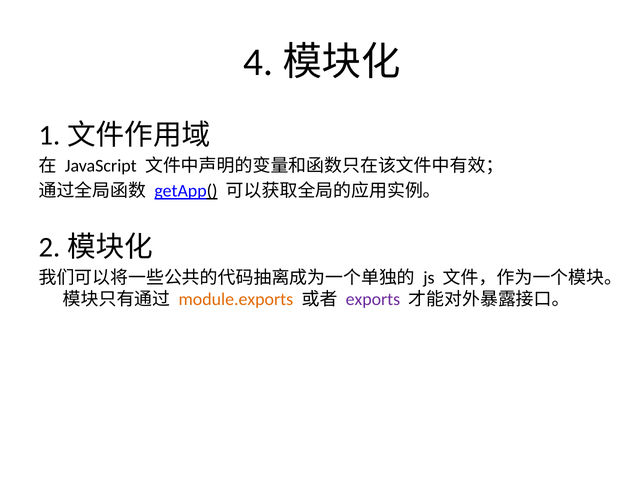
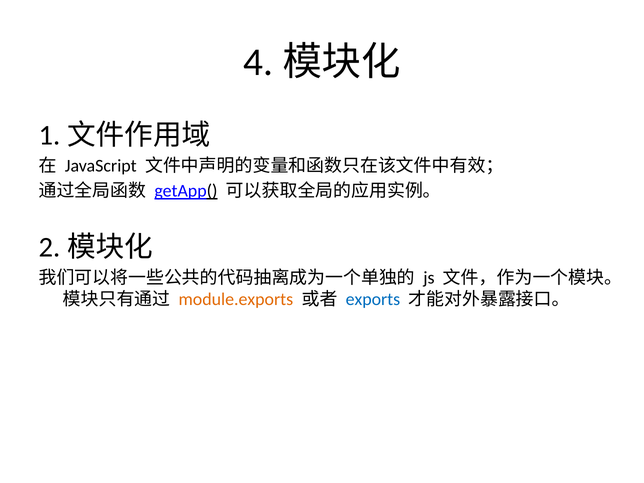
exports colour: purple -> blue (373, 299)
